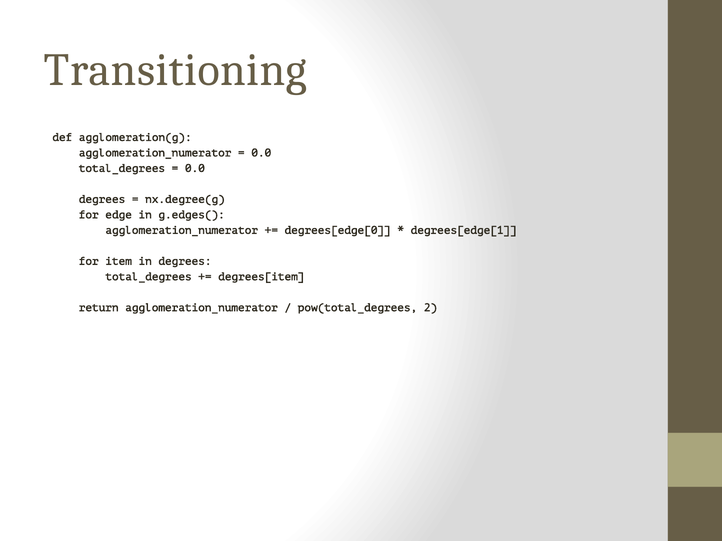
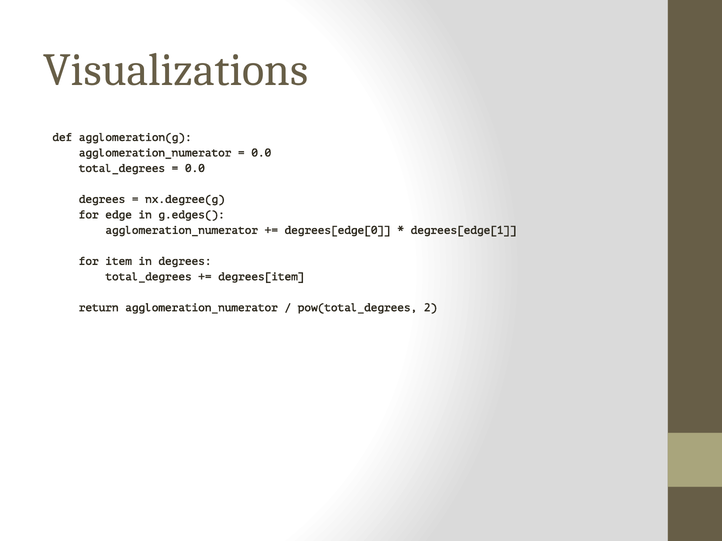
Transitioning: Transitioning -> Visualizations (176, 70)
